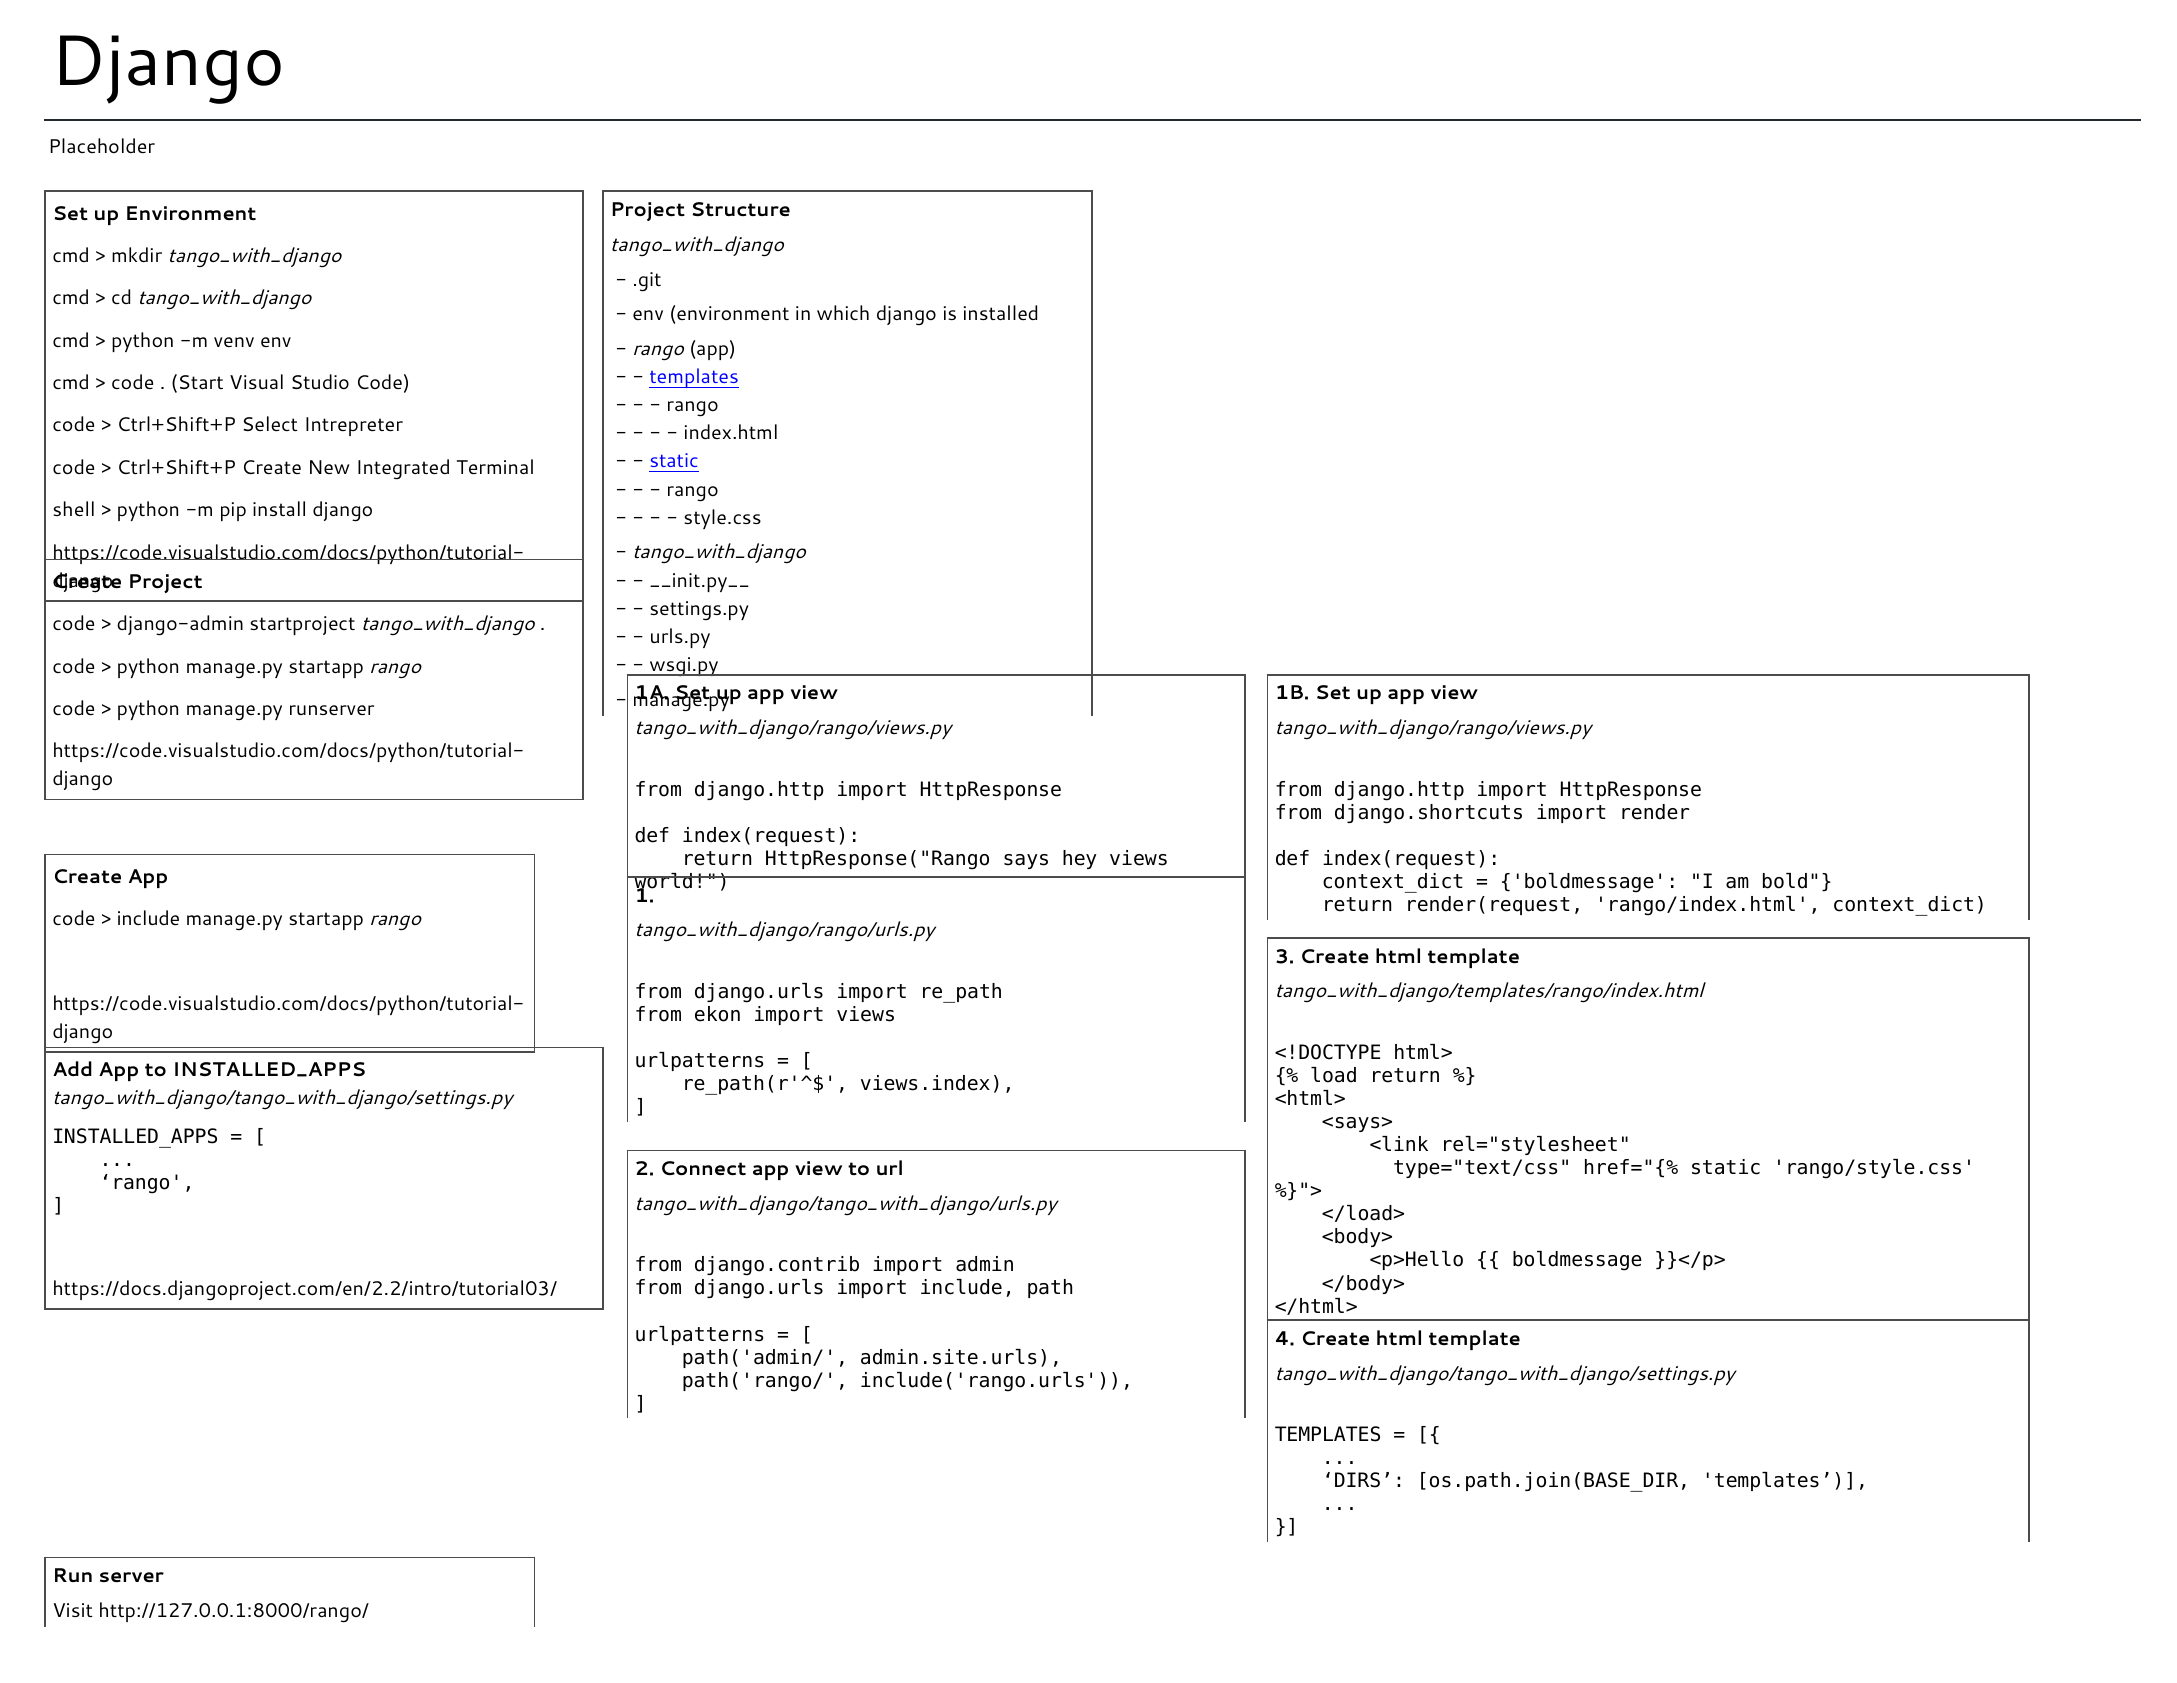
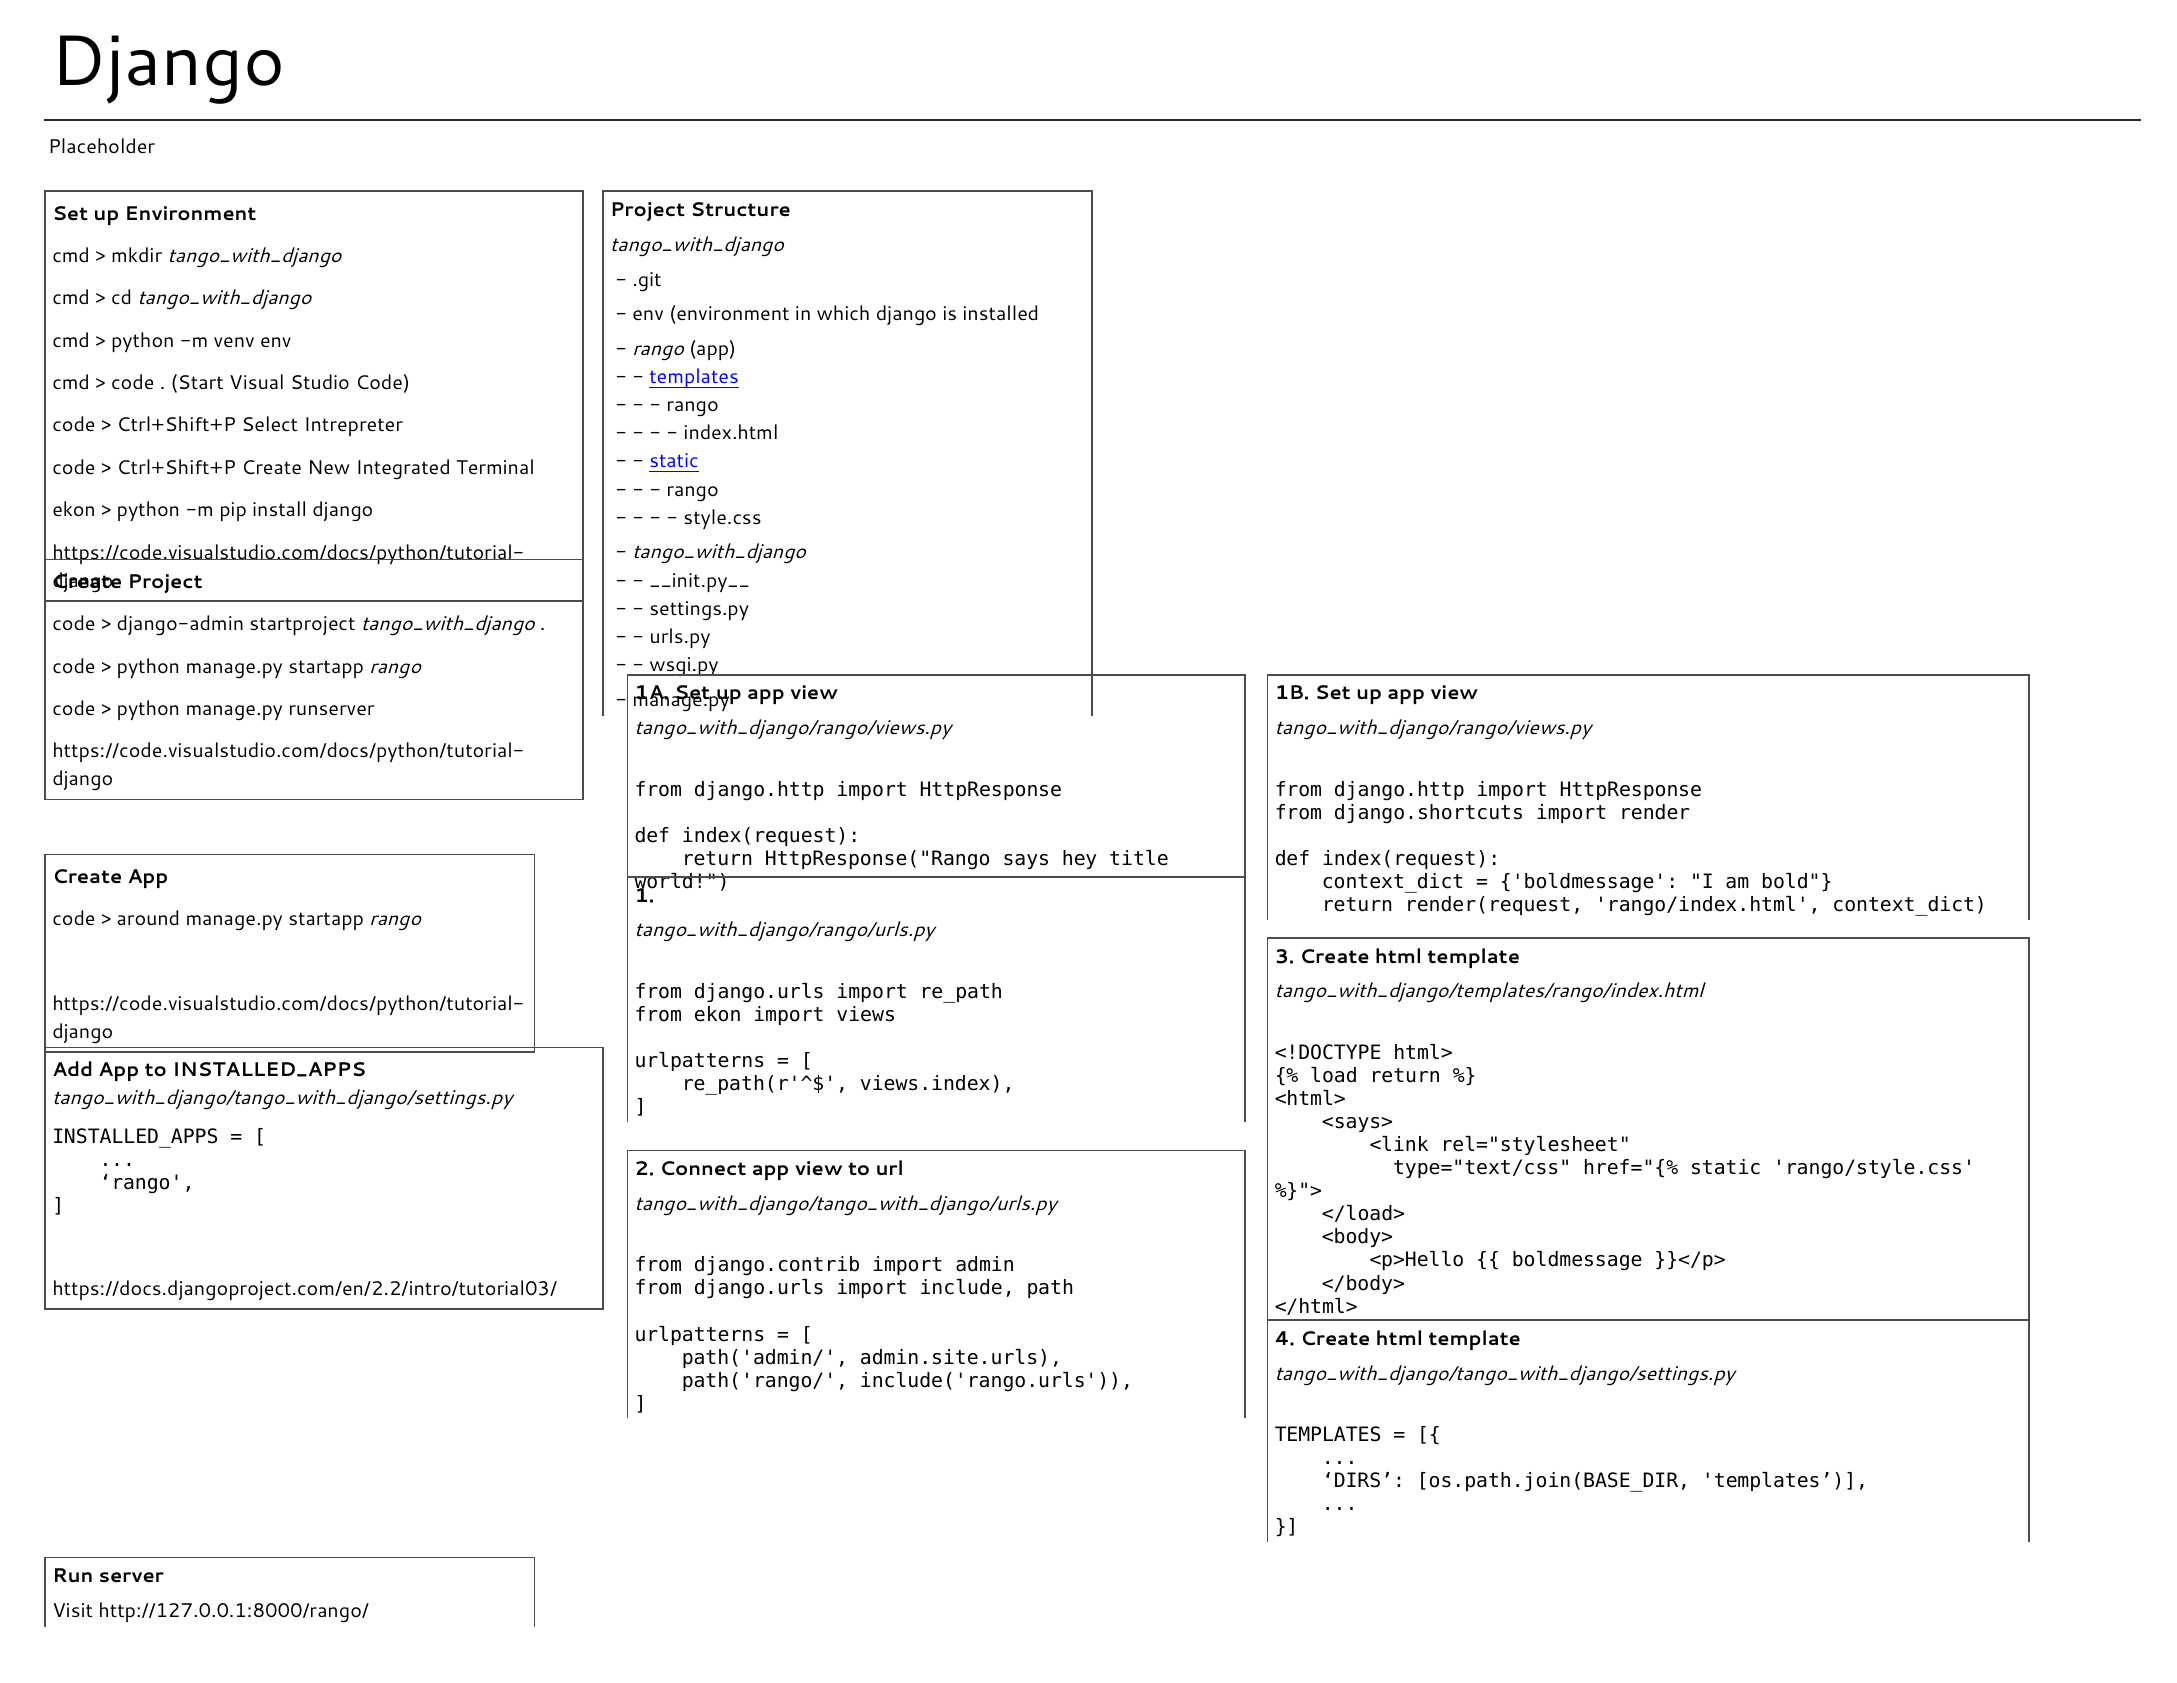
shell: shell -> ekon (74, 510)
hey views: views -> title (1139, 858)
include: include -> around (148, 919)
